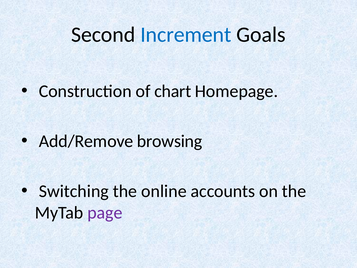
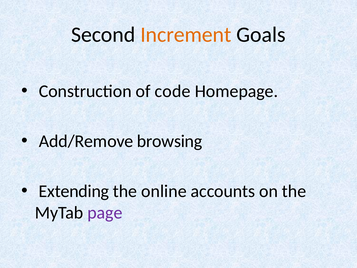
Increment colour: blue -> orange (186, 35)
chart: chart -> code (173, 91)
Switching: Switching -> Extending (74, 191)
